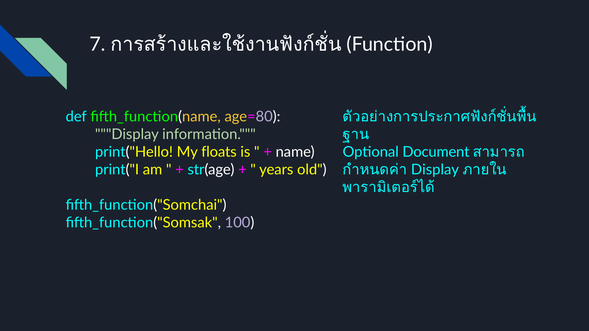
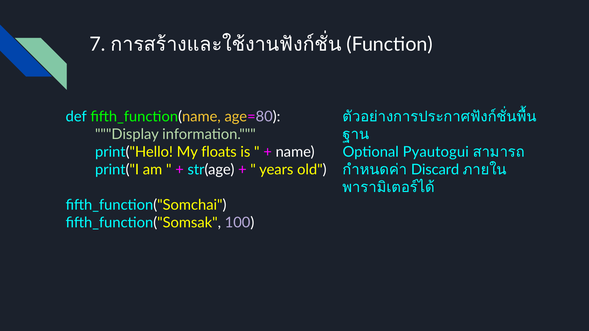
Document: Document -> Pyautogui (436, 152)
Display: Display -> Discard (435, 170)
